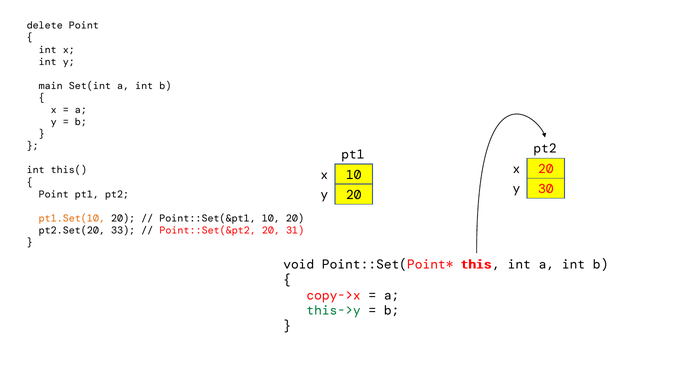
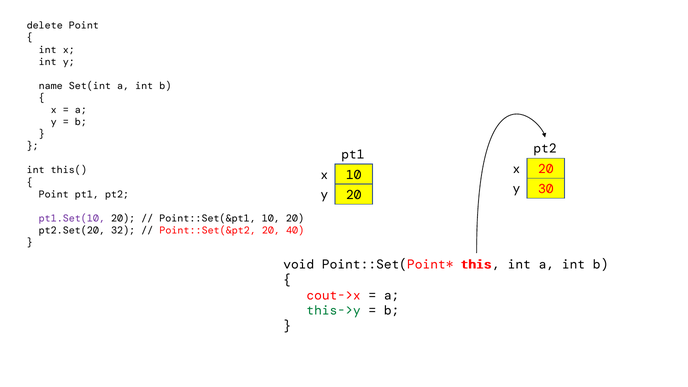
main: main -> name (51, 86)
pt1.Set(10 colour: orange -> purple (72, 218)
33: 33 -> 32 (123, 230)
31: 31 -> 40 (295, 230)
copy->x: copy->x -> cout->x (334, 295)
